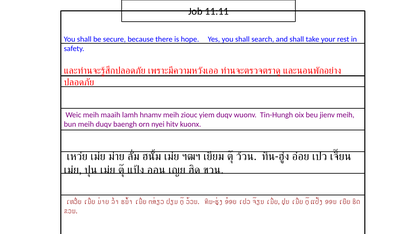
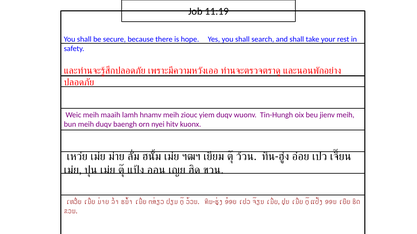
11:11: 11:11 -> 11:19 (217, 12)
